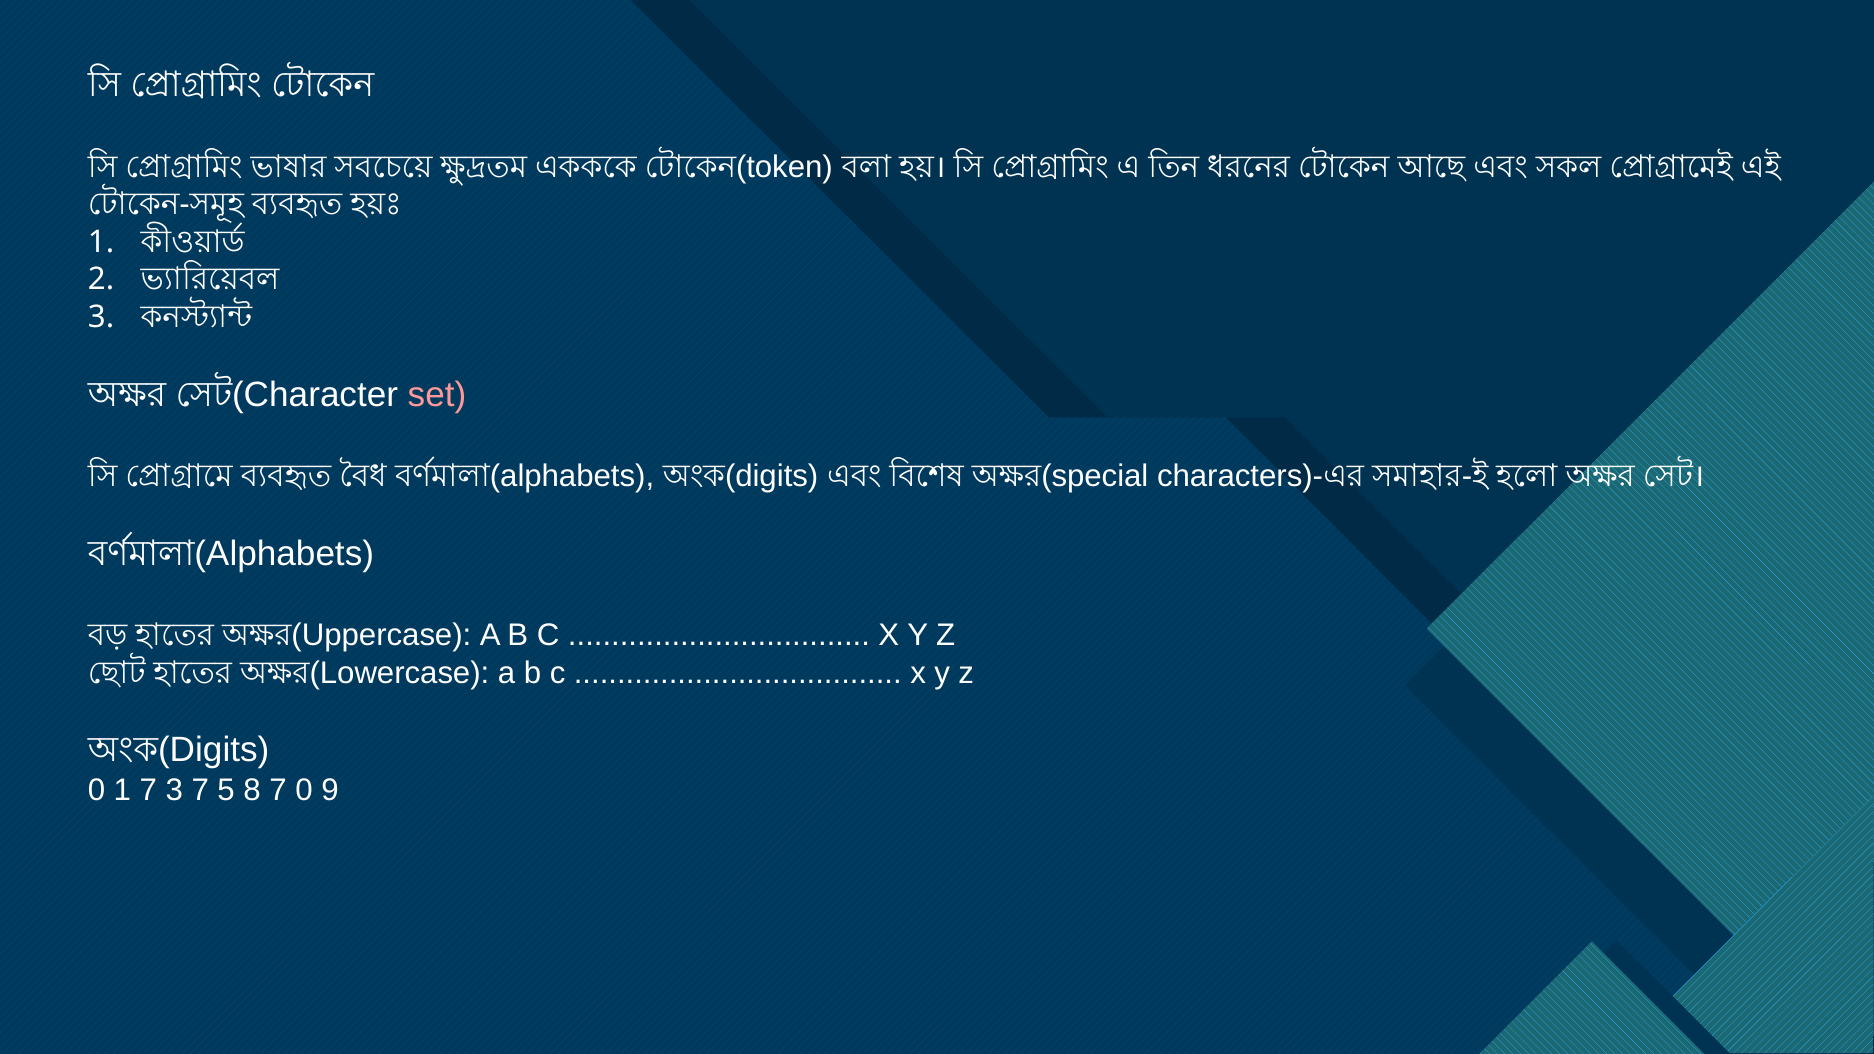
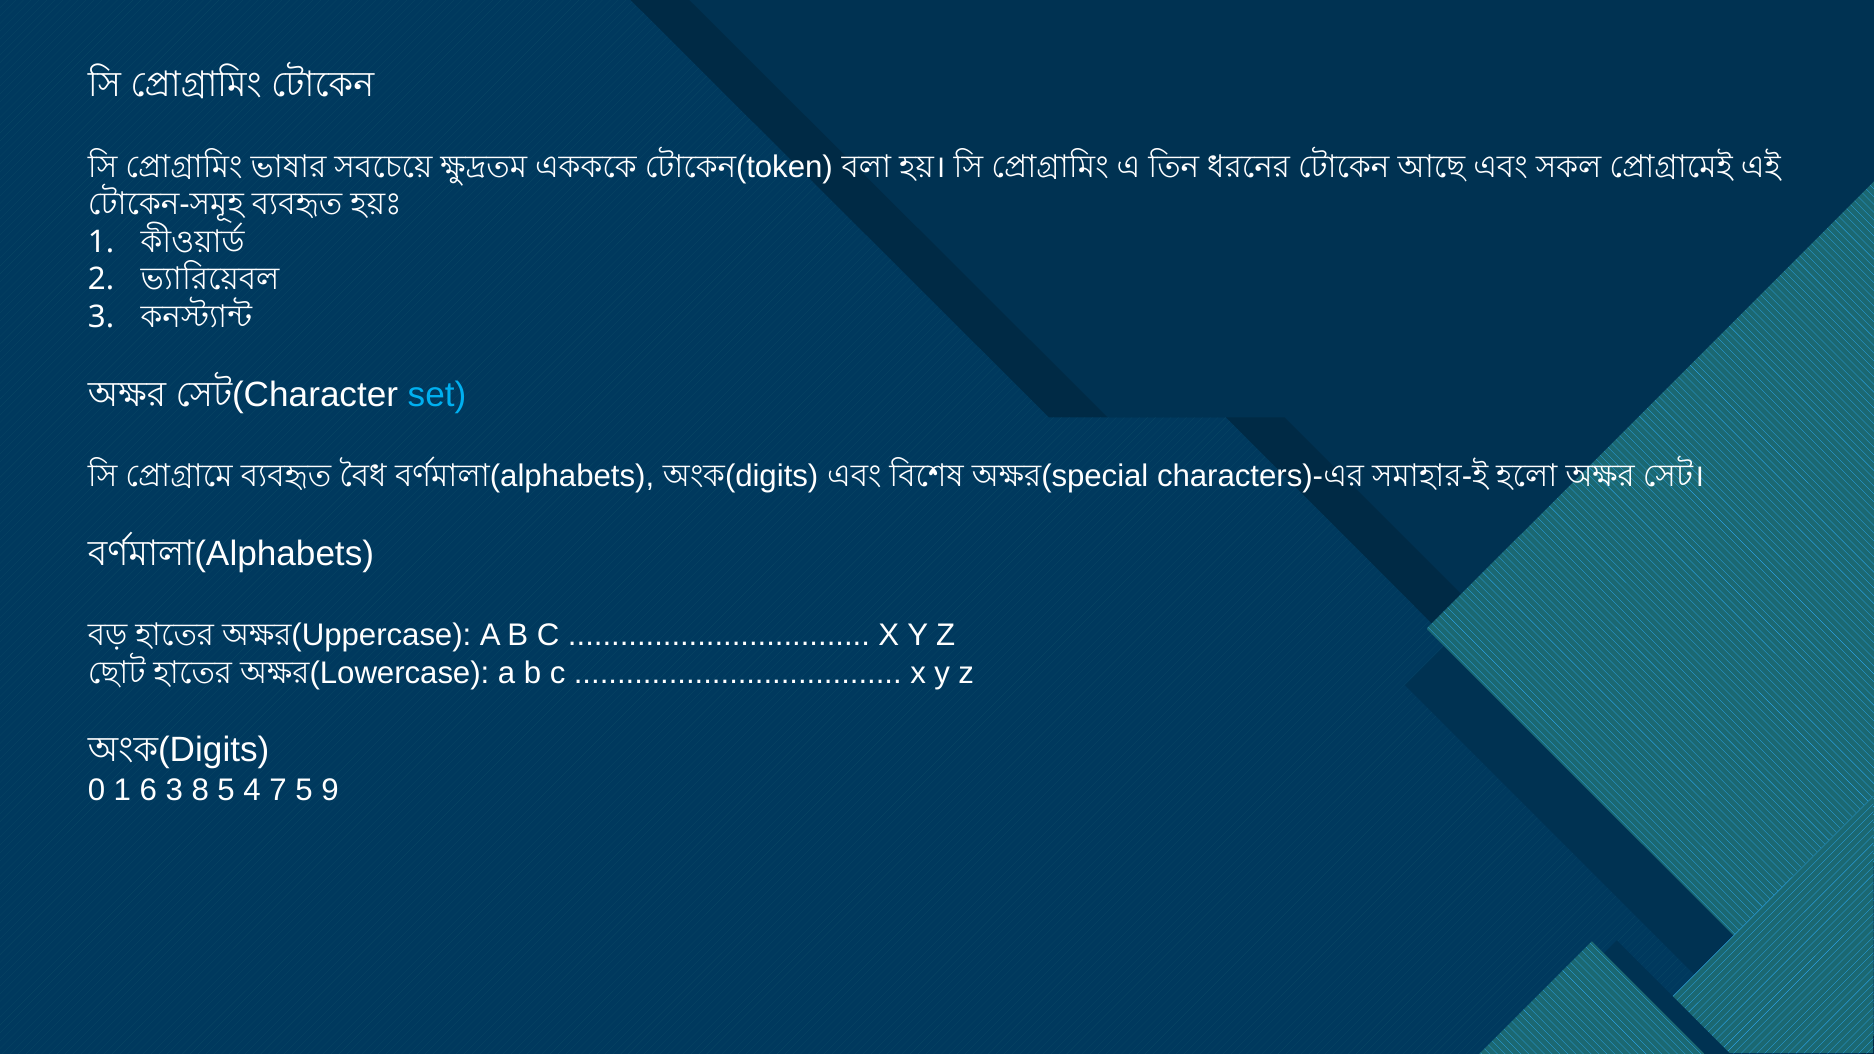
set colour: pink -> light blue (437, 395)
1 7: 7 -> 6 (148, 790)
3 7: 7 -> 8 (200, 790)
8: 8 -> 4 (252, 790)
7 0: 0 -> 5 (304, 790)
